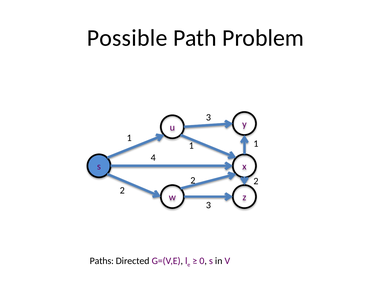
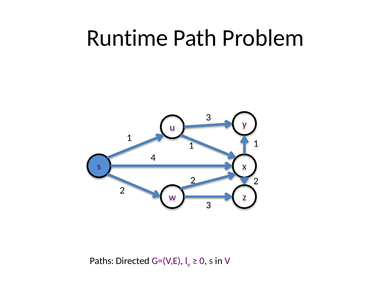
Possible: Possible -> Runtime (127, 38)
